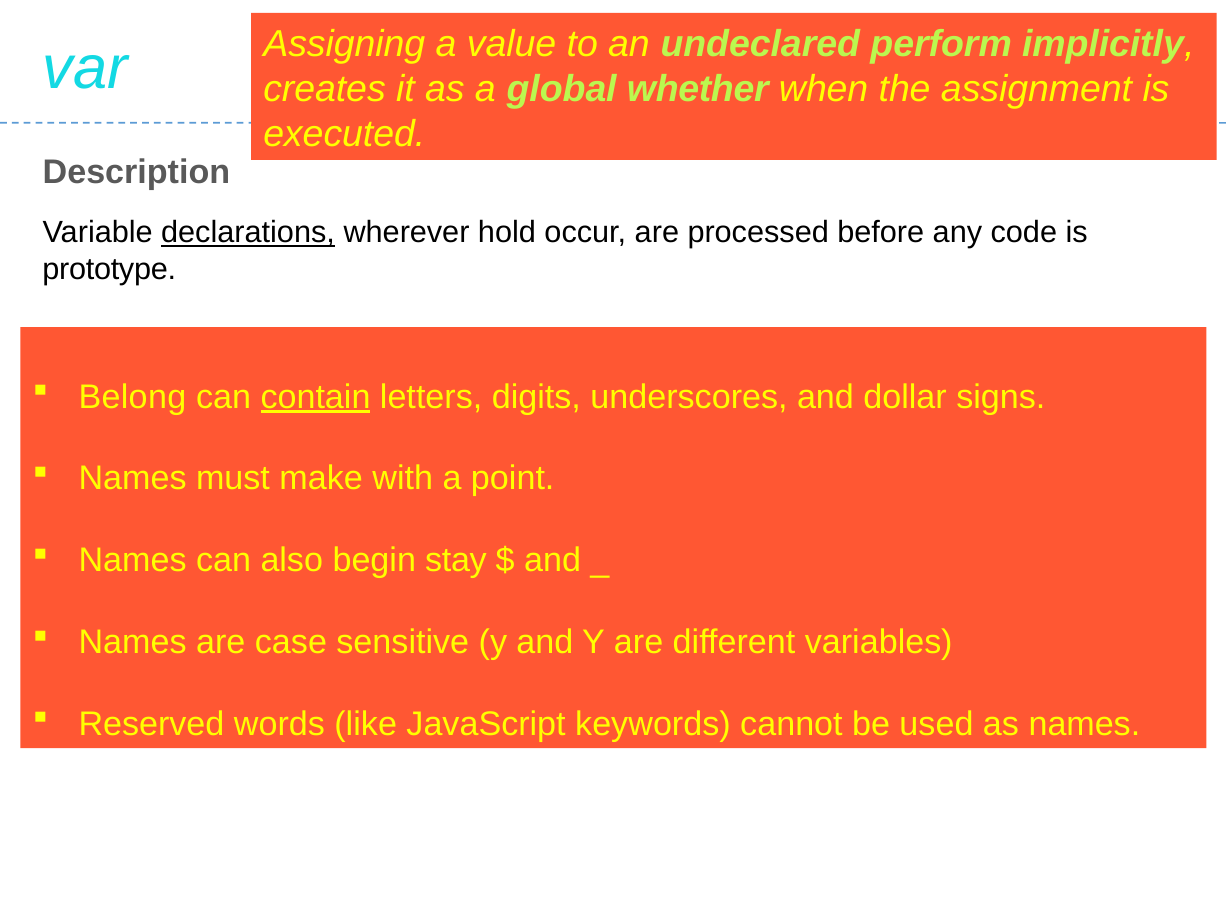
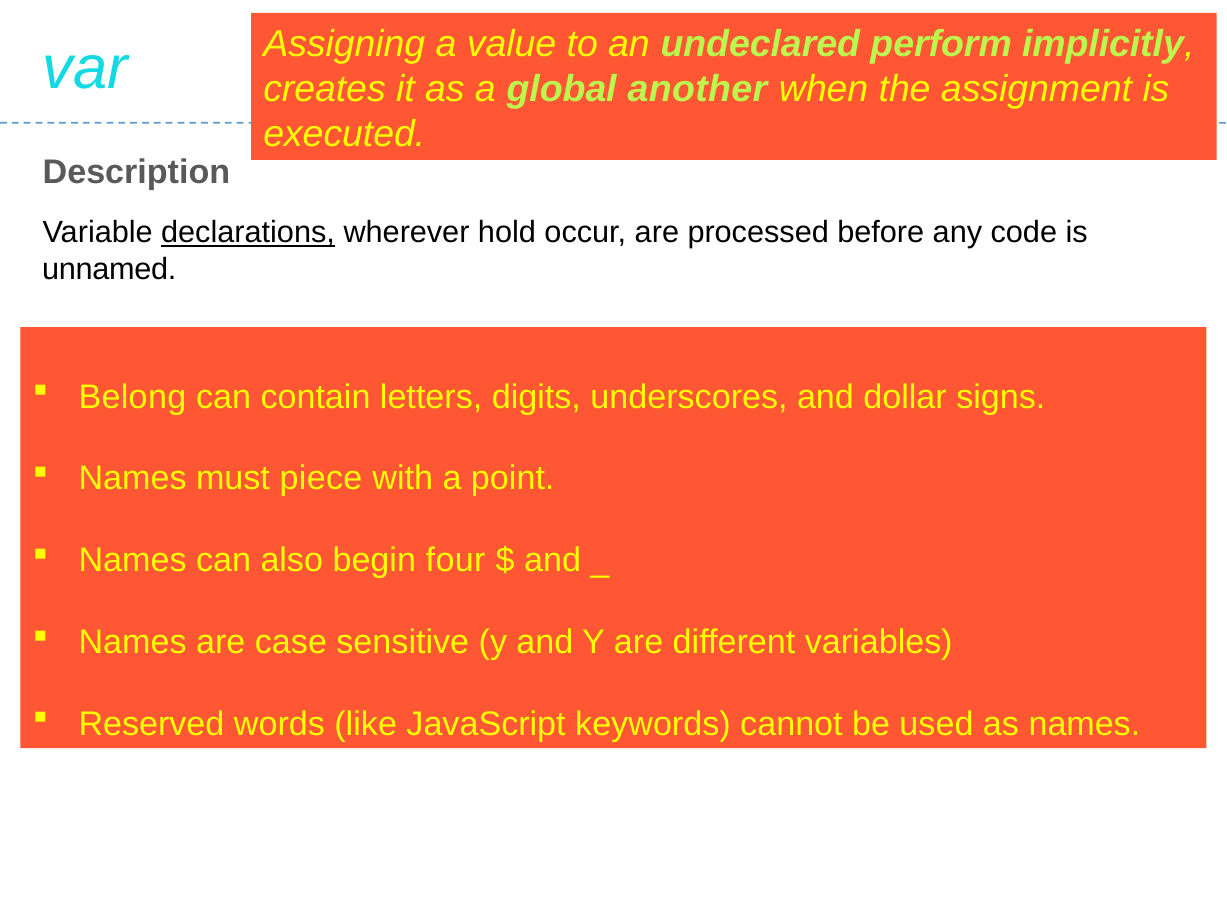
whether: whether -> another (697, 89)
prototype: prototype -> unnamed (109, 269)
contain underline: present -> none (316, 397)
make: make -> piece (321, 479)
stay: stay -> four (456, 561)
